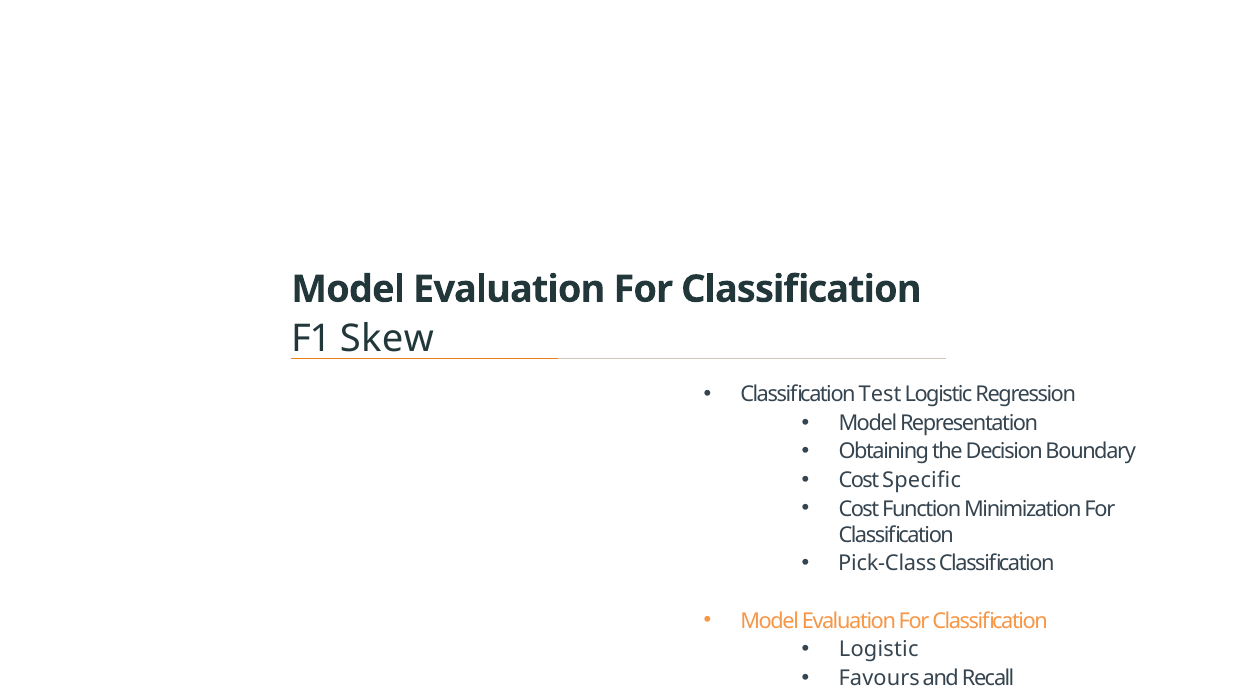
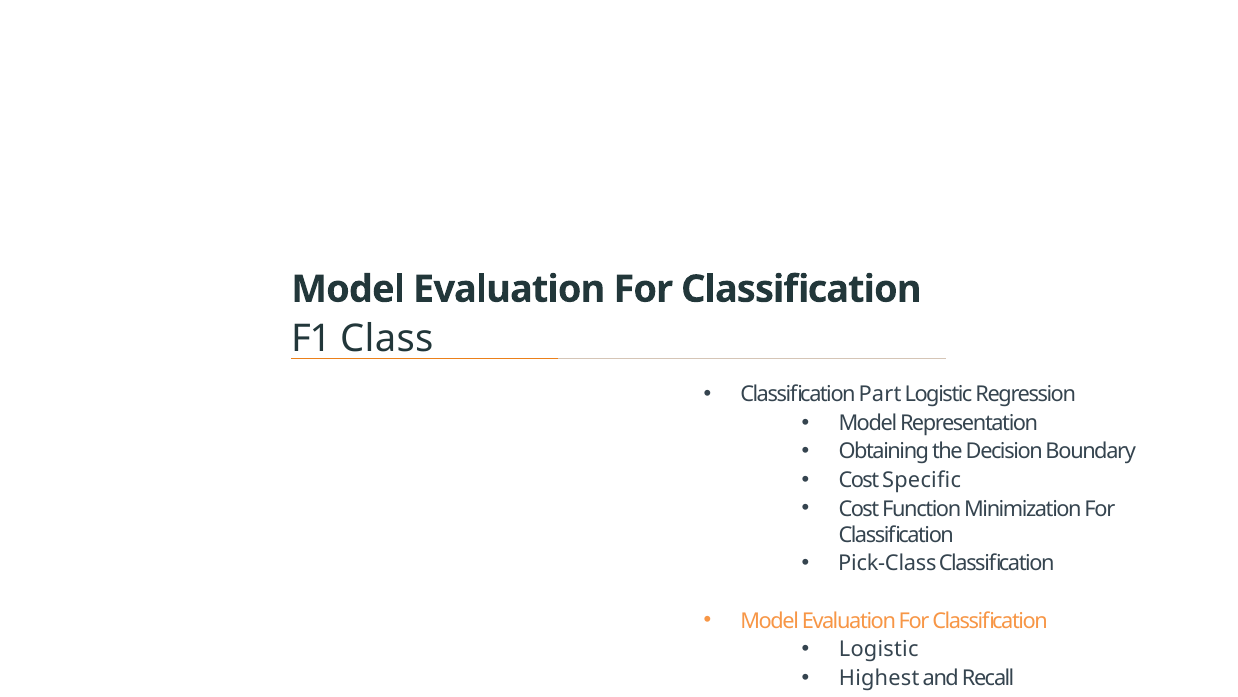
Skew: Skew -> Class (387, 339)
Test: Test -> Part (880, 394)
Favours: Favours -> Highest (879, 678)
